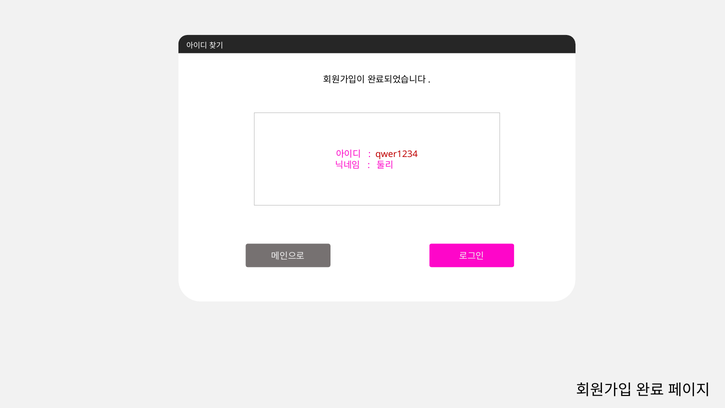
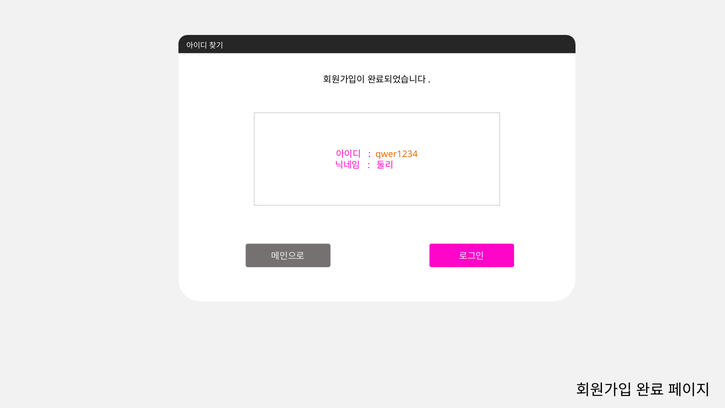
qwer1234 colour: red -> orange (397, 154)
